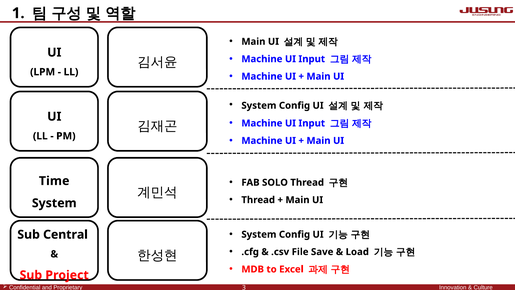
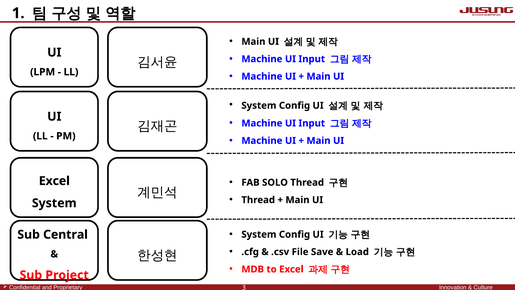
Time: Time -> Excel (54, 181)
